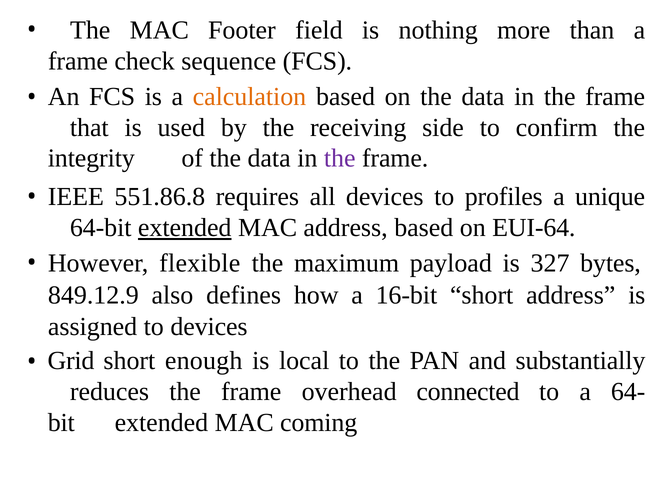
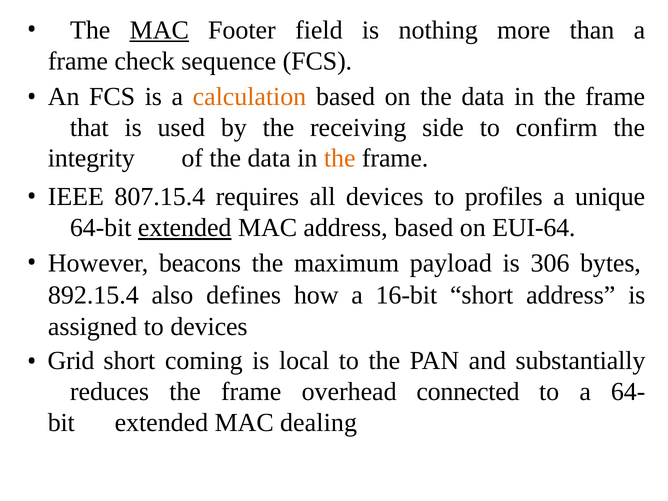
MAC underline: none -> present (159, 30)
the colour: purple -> orange (340, 158)
551.86.8: 551.86.8 -> 807.15.4 (160, 197)
flexible: flexible -> beacons (200, 263)
327: 327 -> 306 (550, 263)
849.12.9: 849.12.9 -> 892.15.4 (93, 295)
enough: enough -> coming (204, 361)
coming: coming -> dealing (319, 423)
